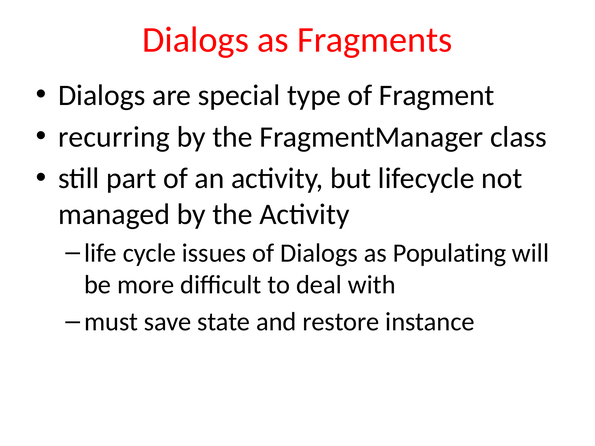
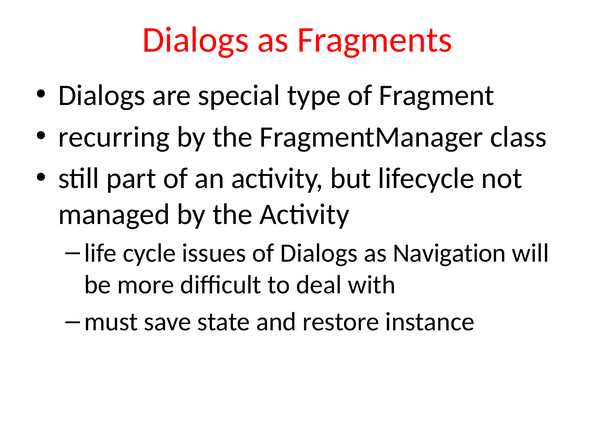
Populating: Populating -> Navigation (450, 253)
